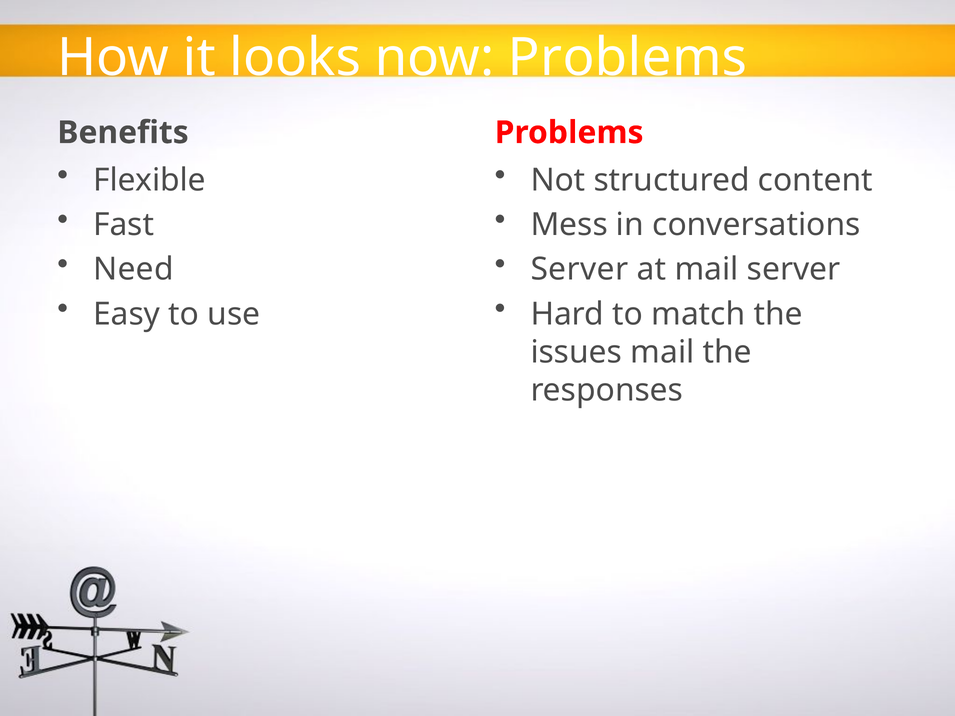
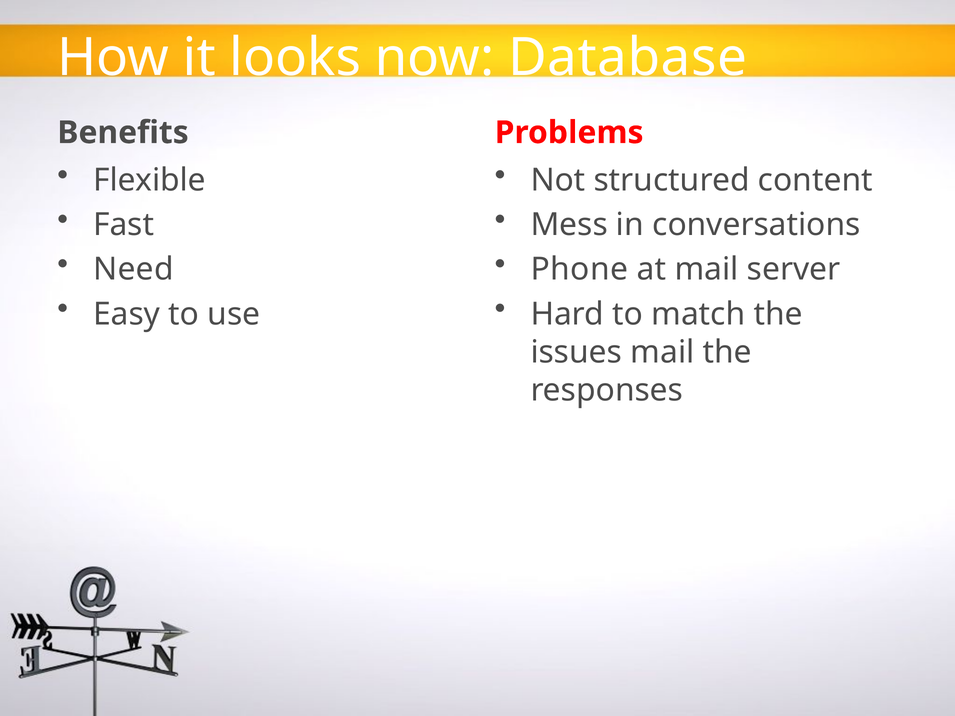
now Problems: Problems -> Database (628, 58)
Server: Server -> Phone (579, 270)
